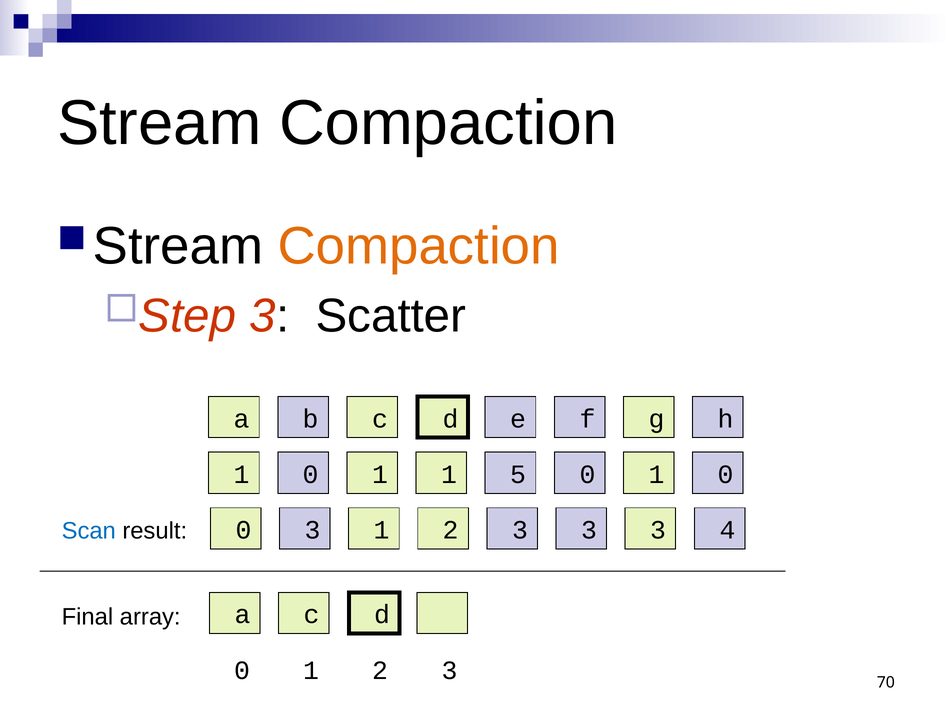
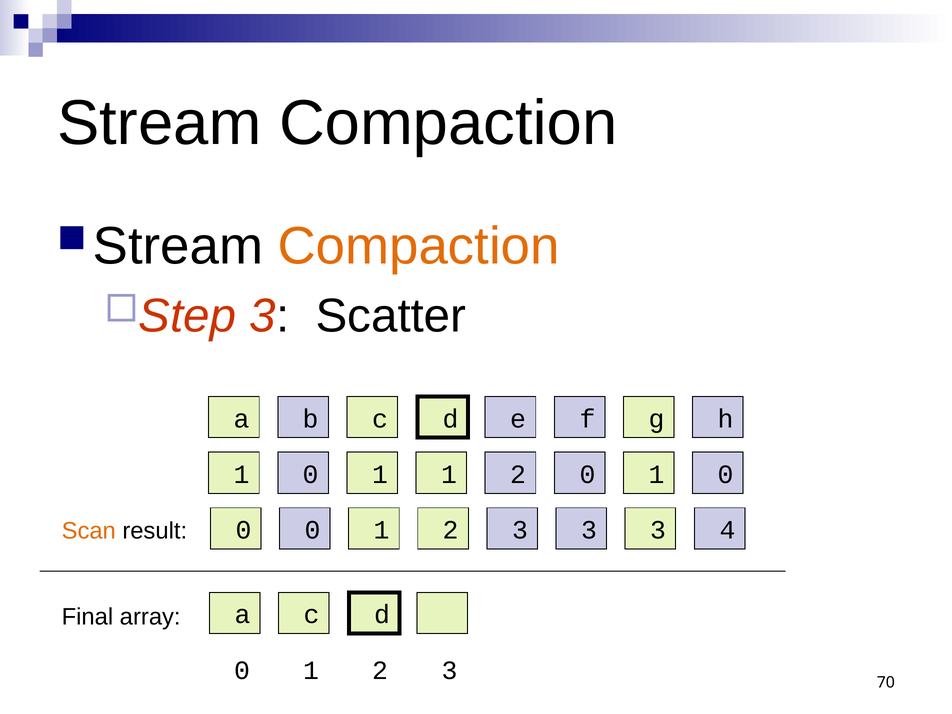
1 1 5: 5 -> 2 (518, 475)
Scan colour: blue -> orange (89, 531)
3: 3 -> 0 (313, 530)
